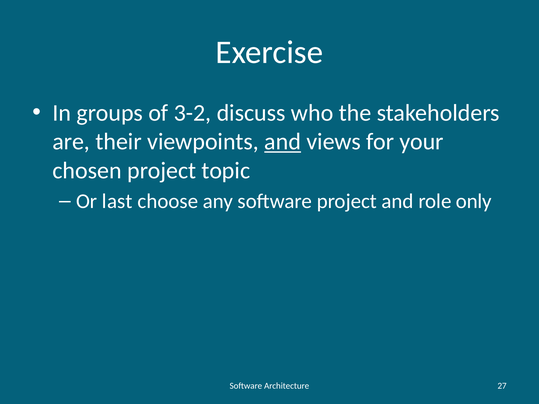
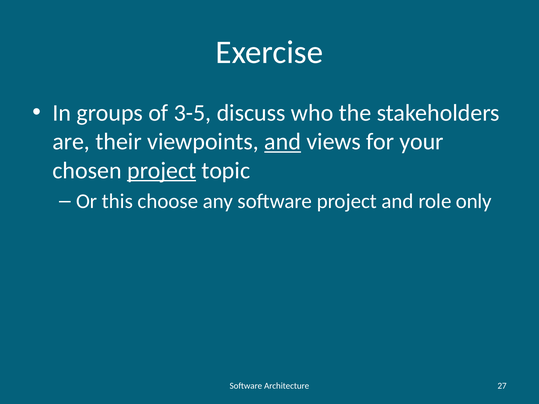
3-2: 3-2 -> 3-5 (192, 113)
project underline: none -> present (162, 171)
last: last -> this (117, 202)
